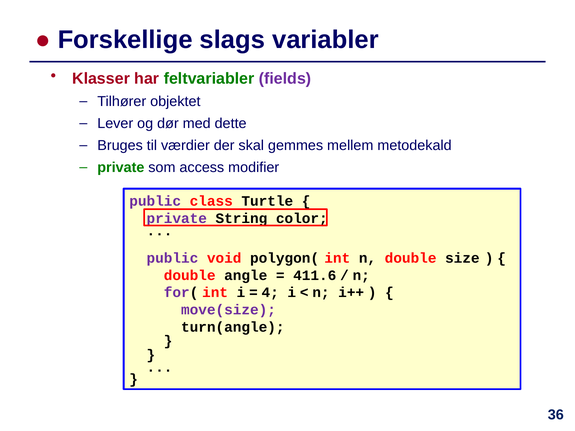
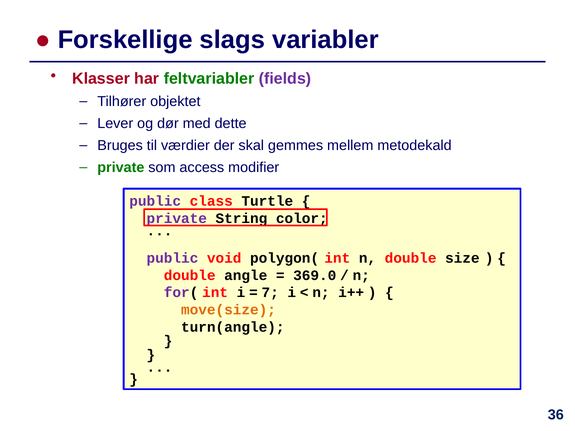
411.6: 411.6 -> 369.0 (315, 275)
4: 4 -> 7 (270, 293)
move(size colour: purple -> orange (229, 310)
